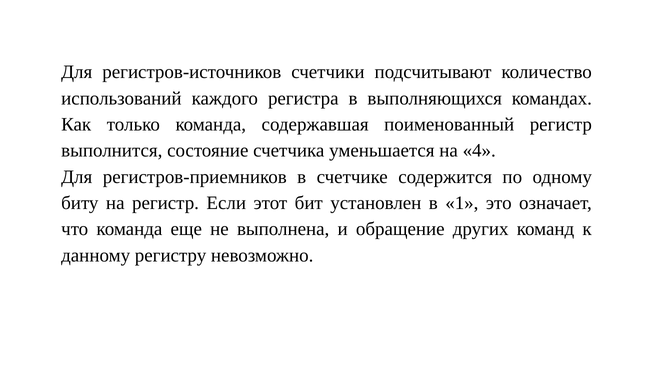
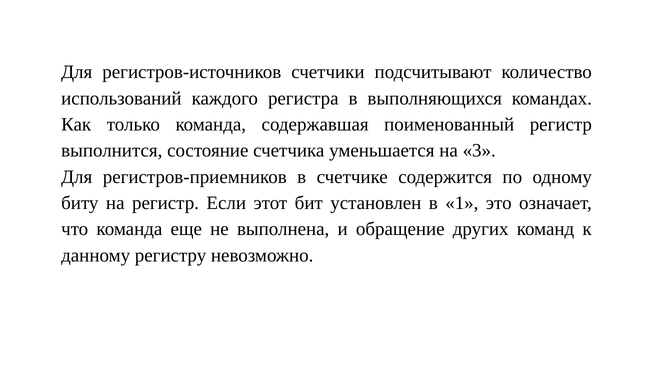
4: 4 -> 3 (479, 151)
